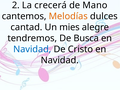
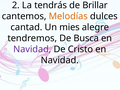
crecerá: crecerá -> tendrás (51, 5)
Mano: Mano -> Brillar (95, 5)
Navidad colour: blue -> purple (32, 49)
